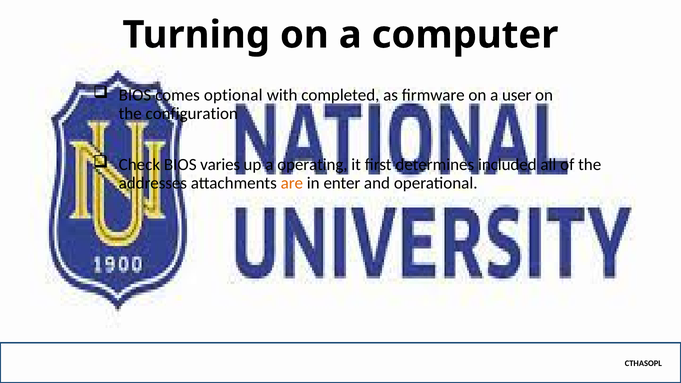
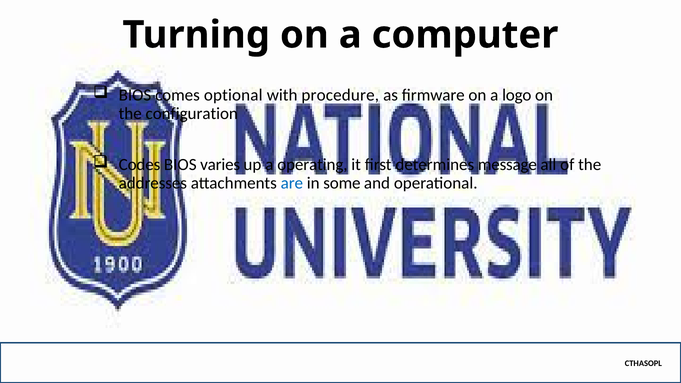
completed: completed -> procedure (340, 95)
user: user -> logo (517, 95)
Check: Check -> Codes (139, 165)
included: included -> message (507, 165)
are colour: orange -> blue (292, 183)
enter: enter -> some (342, 183)
